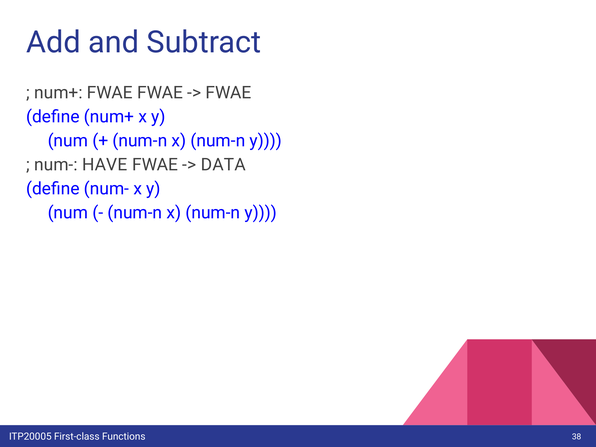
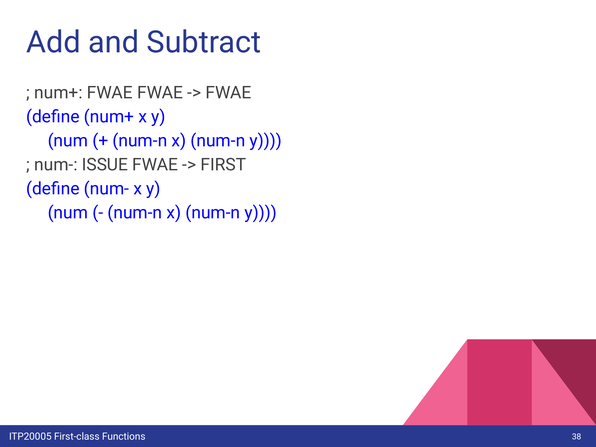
HAVE: HAVE -> ISSUE (105, 165)
DATA: DATA -> FIRST (223, 165)
